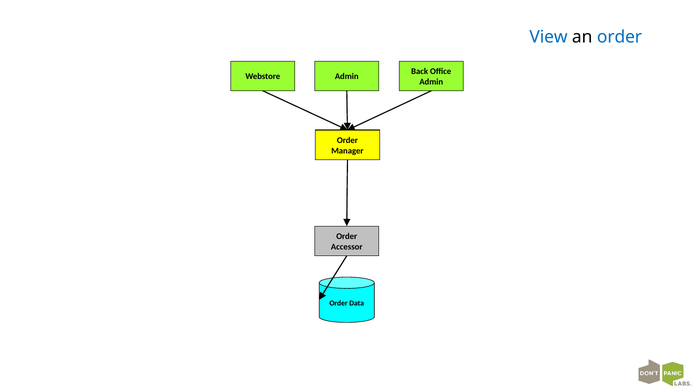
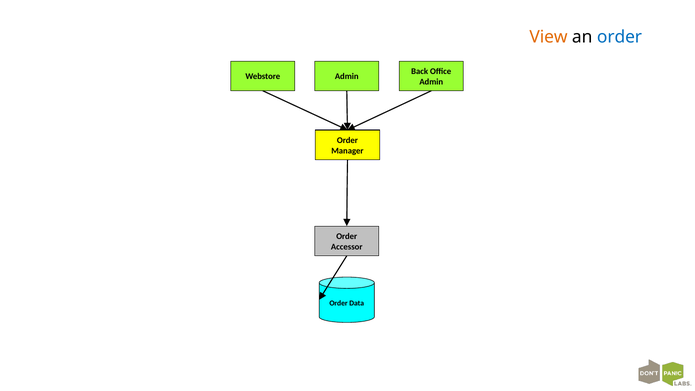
View colour: blue -> orange (549, 37)
